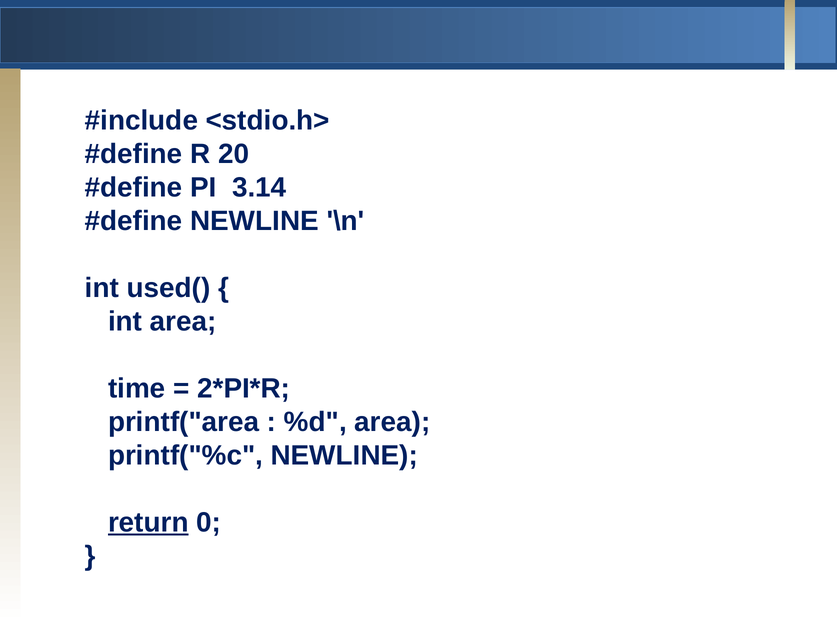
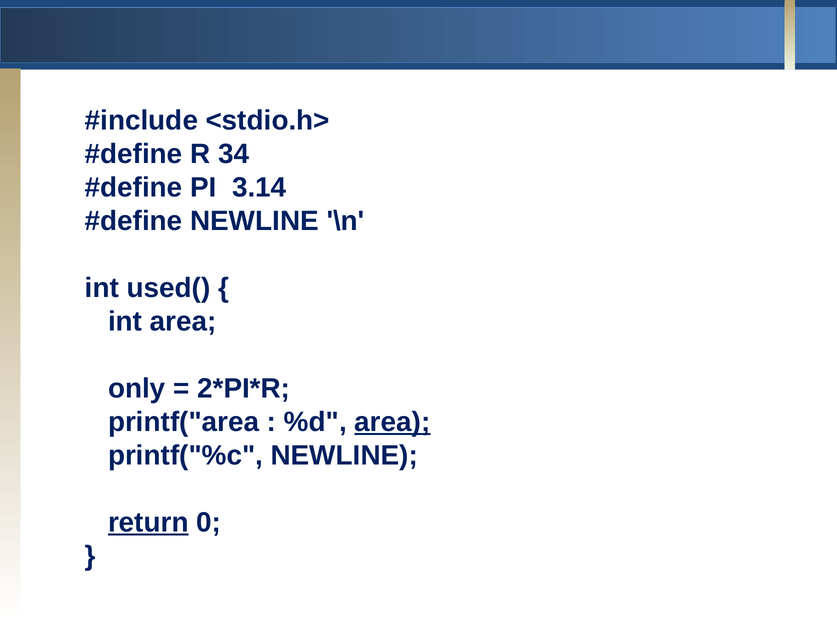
20: 20 -> 34 (234, 154)
time: time -> only (137, 388)
area underline: none -> present (392, 422)
